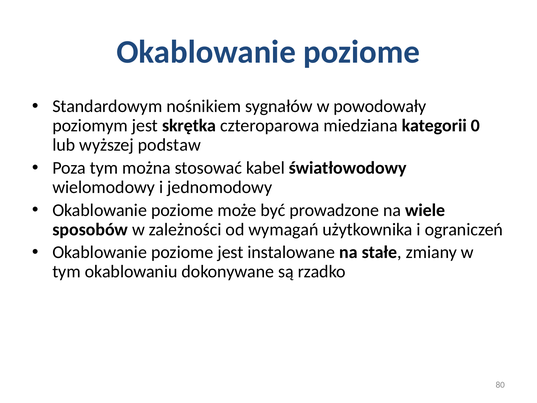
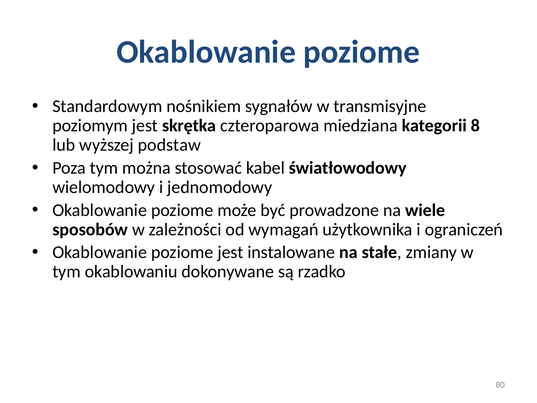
powodowały: powodowały -> transmisyjne (380, 106)
0: 0 -> 8 (475, 126)
